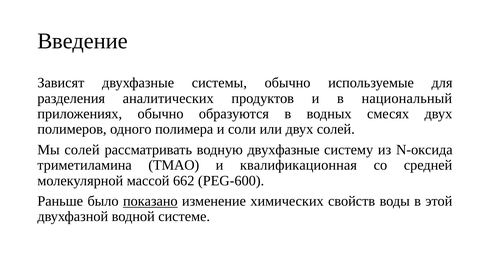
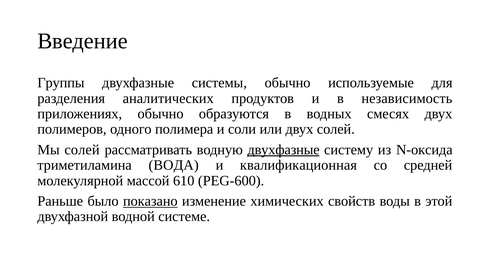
Зависят: Зависят -> Группы (61, 83)
национальный: национальный -> независимость (407, 98)
двухфазные underline: none -> present (284, 150)
TMAO: TMAO -> ВОДА (174, 165)
662: 662 -> 610 (184, 180)
